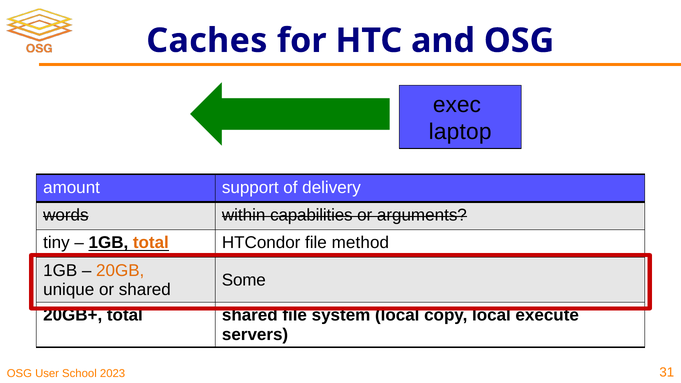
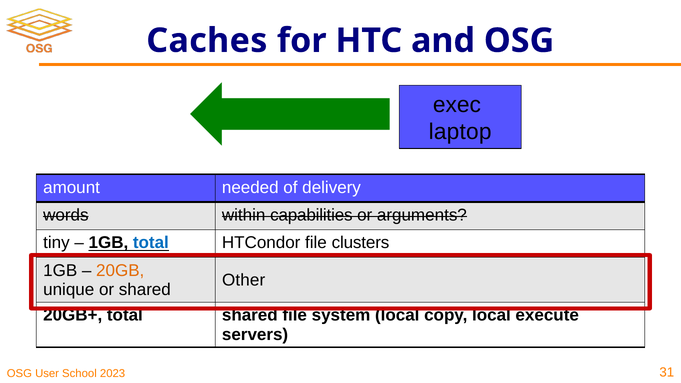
support: support -> needed (250, 188)
total colour: orange -> blue (151, 243)
method: method -> clusters (360, 243)
Some: Some -> Other (244, 280)
